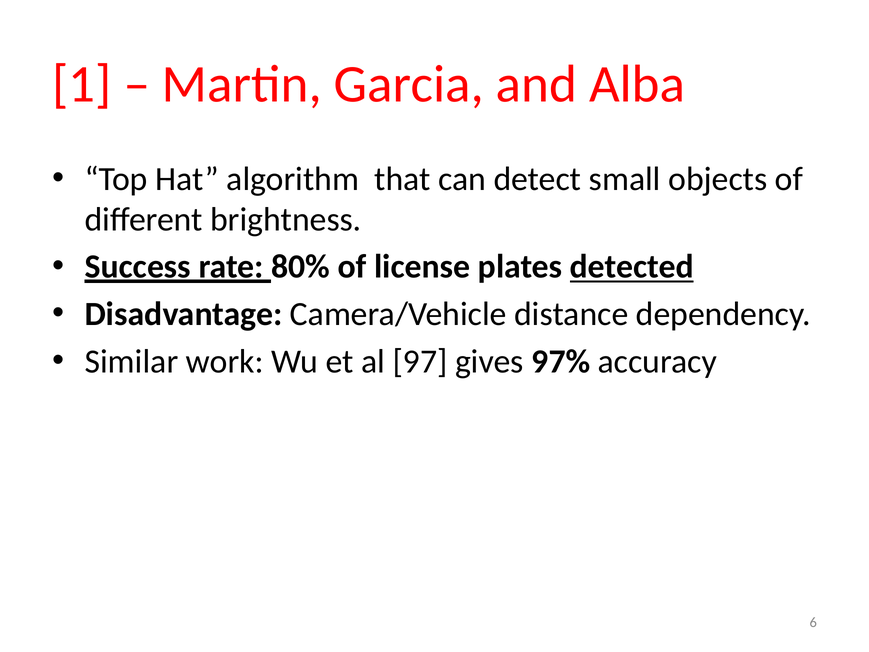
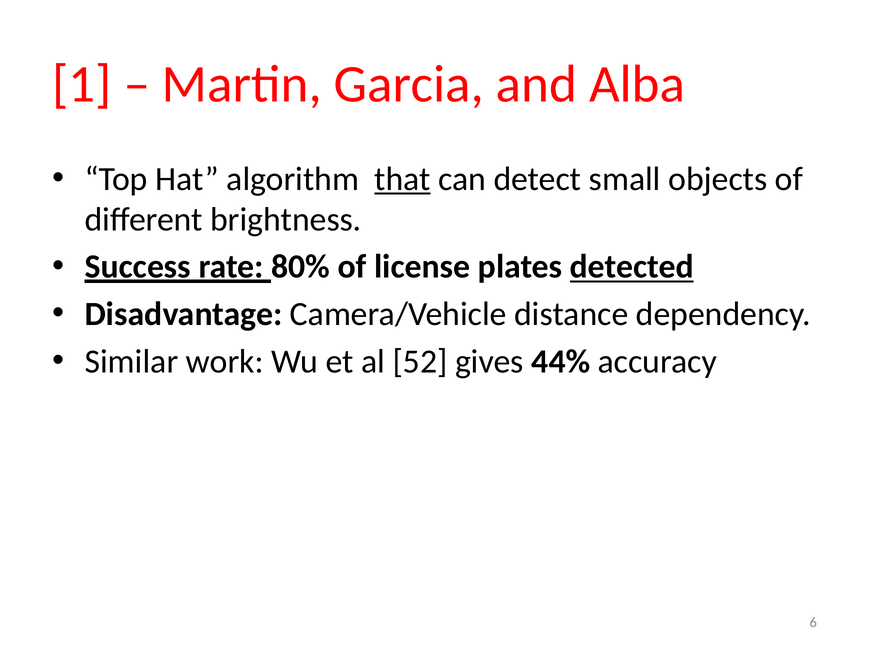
that underline: none -> present (403, 179)
97: 97 -> 52 (420, 361)
97%: 97% -> 44% (561, 361)
